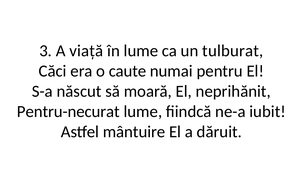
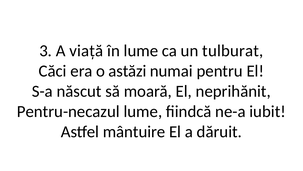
caute: caute -> astăzi (127, 71)
Pentru-necurat: Pentru-necurat -> Pentru-necazul (68, 111)
